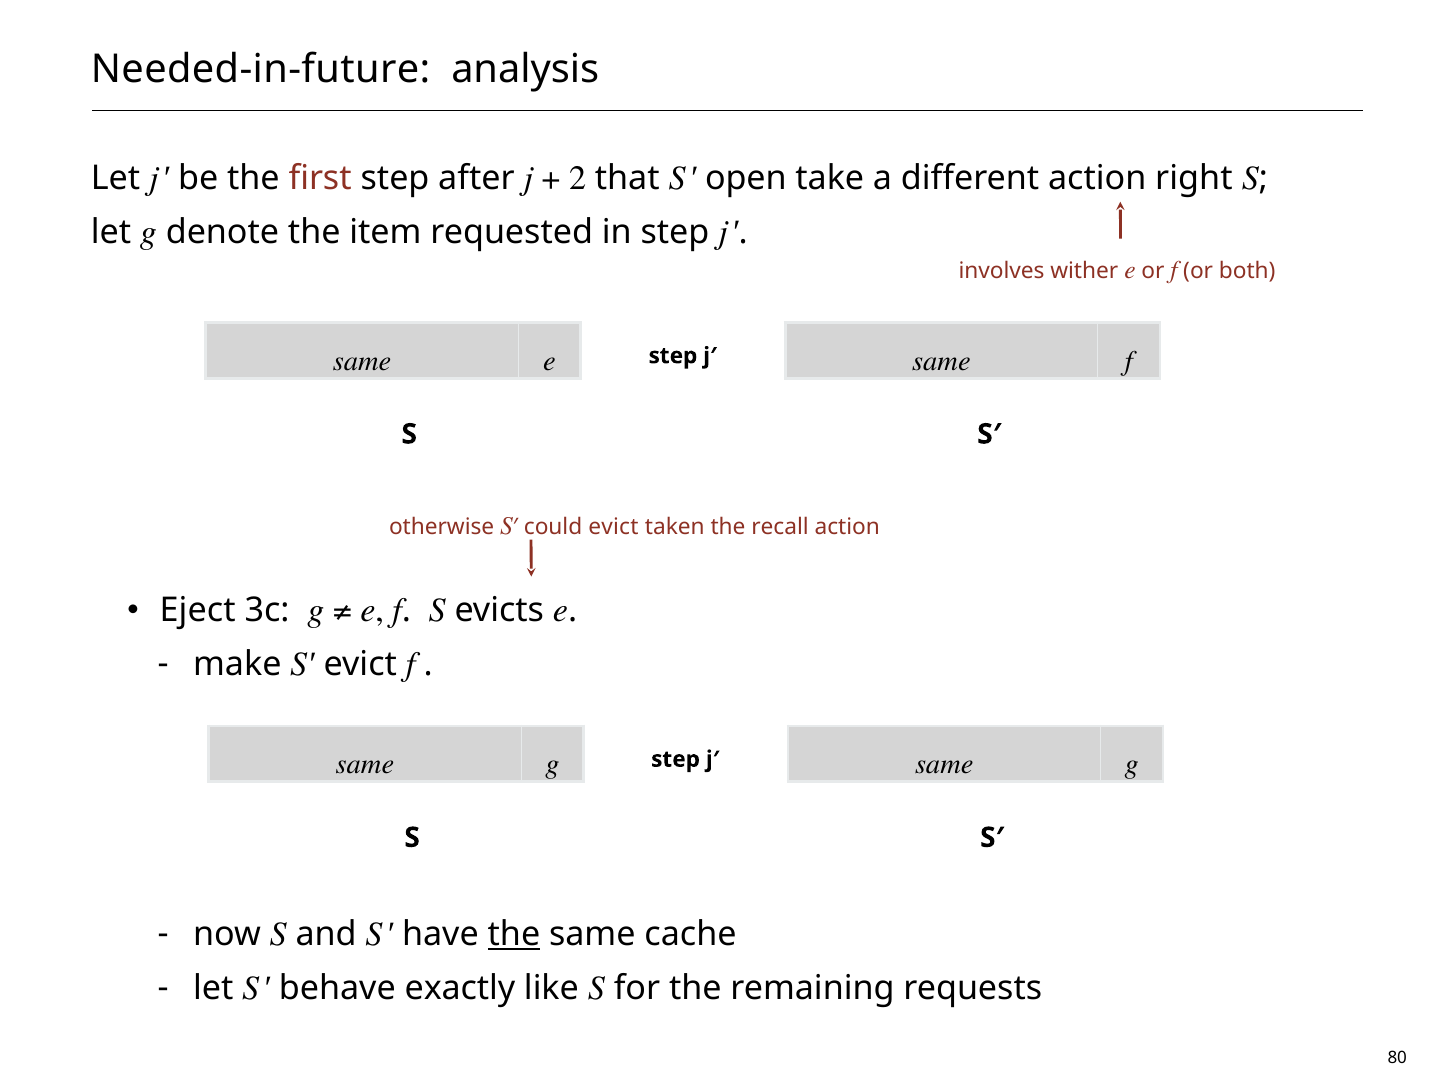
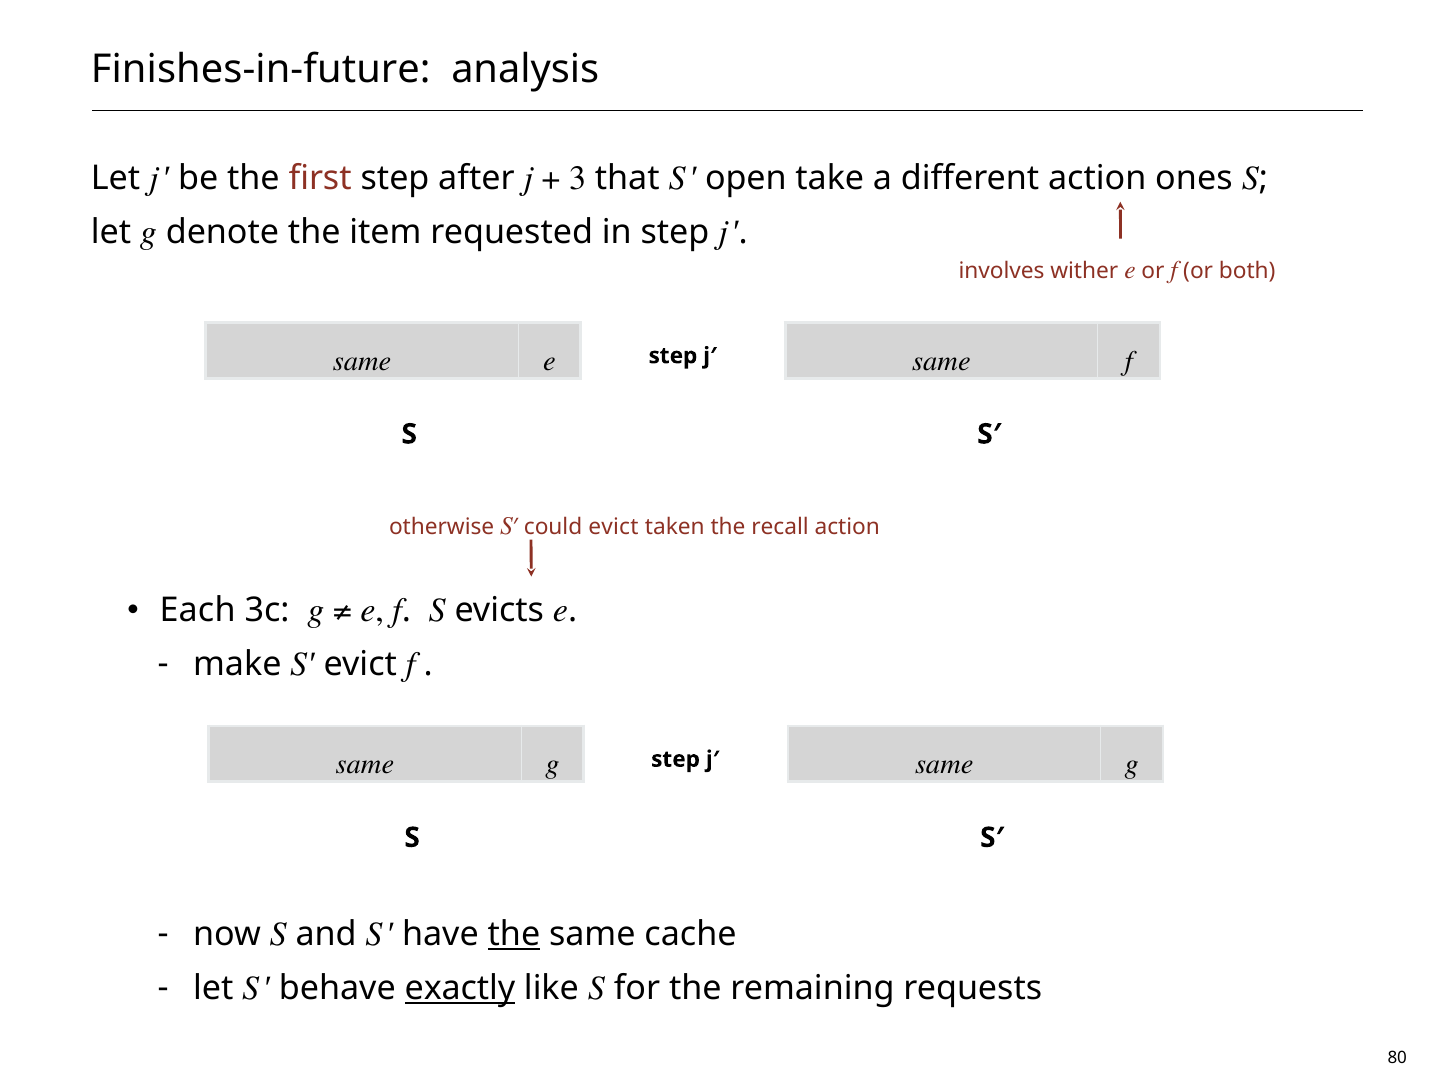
Needed-in-future: Needed-in-future -> Finishes-in-future (261, 70)
2: 2 -> 3 (578, 178)
right: right -> ones (1194, 178)
Eject: Eject -> Each (198, 610)
exactly underline: none -> present (460, 988)
